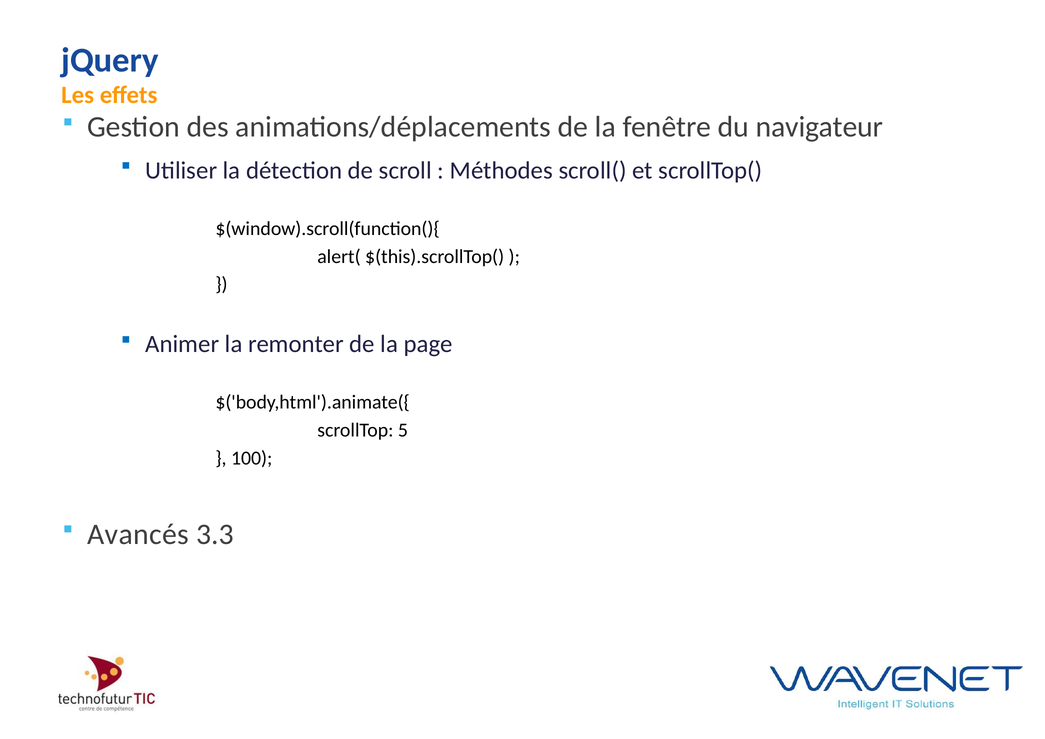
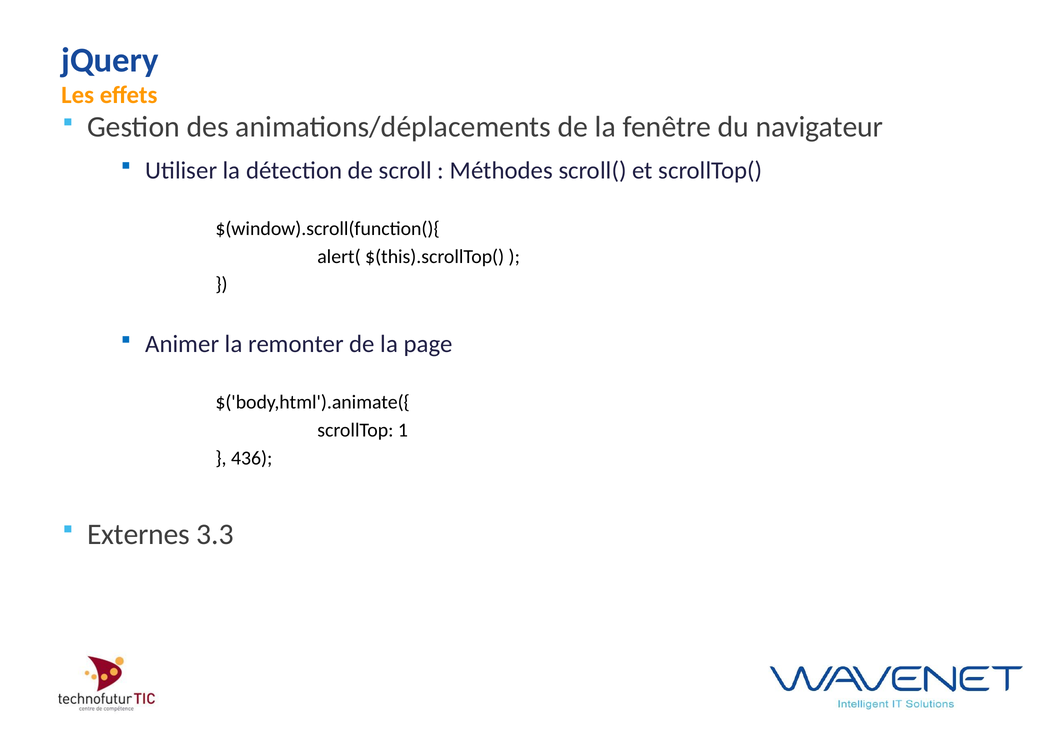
5: 5 -> 1 (403, 430)
100: 100 -> 436 (252, 458)
Avancés: Avancés -> Externes (138, 534)
